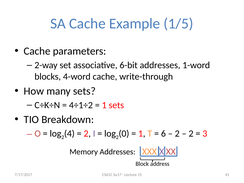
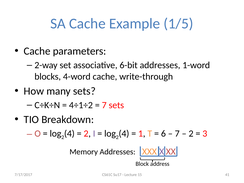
1: 1 -> 7 (104, 105)
0: 0 -> 4 (124, 134)
2: 2 -> 7 (177, 134)
